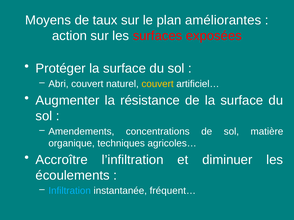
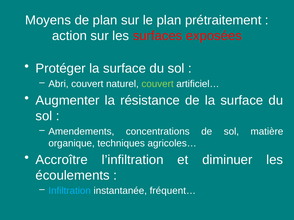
de taux: taux -> plan (105, 20)
améliorantes: améliorantes -> prétraitement (223, 20)
couvert colour: yellow -> light green (158, 84)
